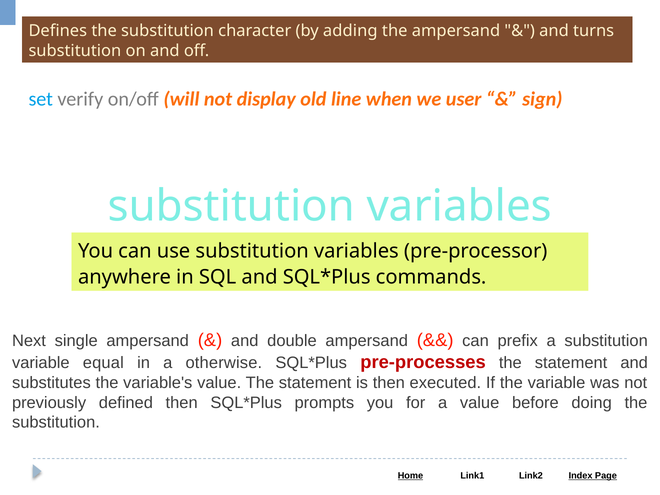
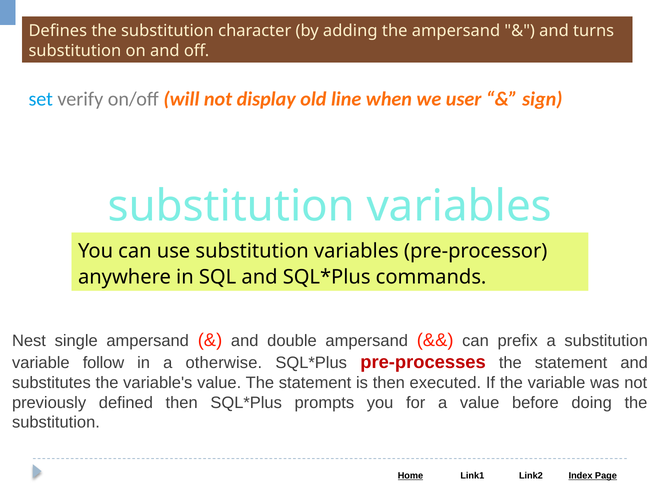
Next: Next -> Nest (29, 341)
equal: equal -> follow (103, 363)
